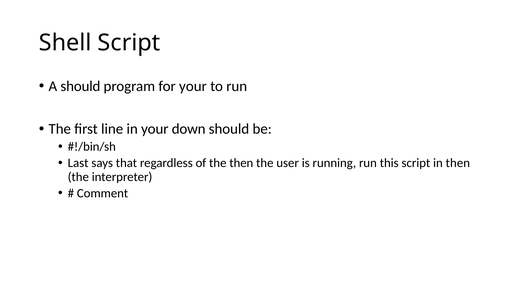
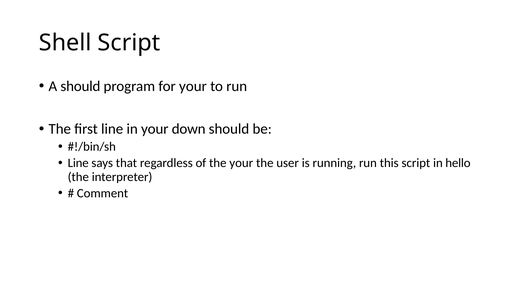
Last: Last -> Line (78, 163)
the then: then -> your (241, 163)
in then: then -> hello (458, 163)
